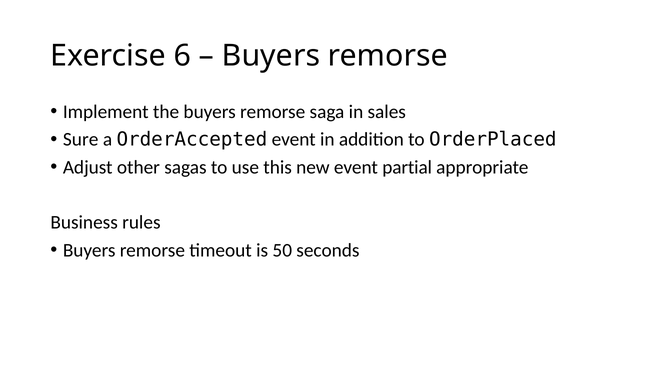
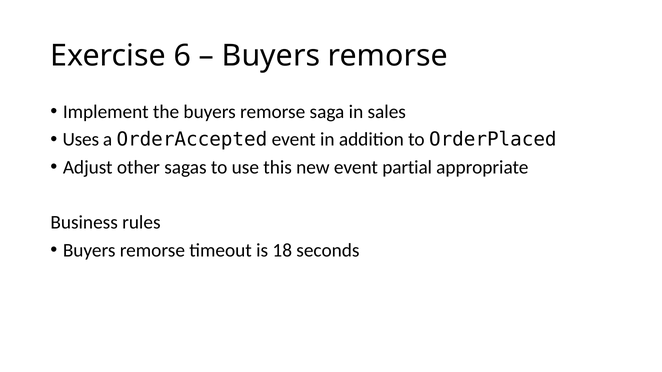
Sure: Sure -> Uses (81, 140)
50: 50 -> 18 (282, 250)
